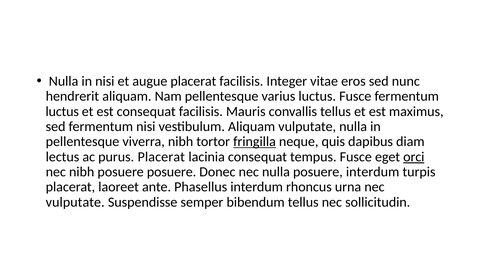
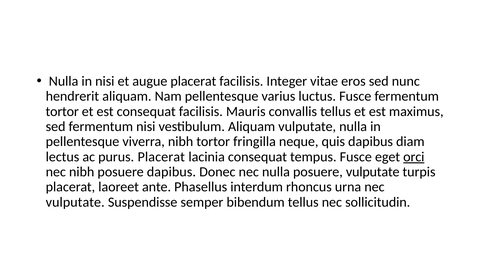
luctus: luctus -> tortor (62, 112)
fringilla underline: present -> none (255, 142)
posuere posuere: posuere -> dapibus (171, 172)
posuere interdum: interdum -> vulputate (373, 172)
